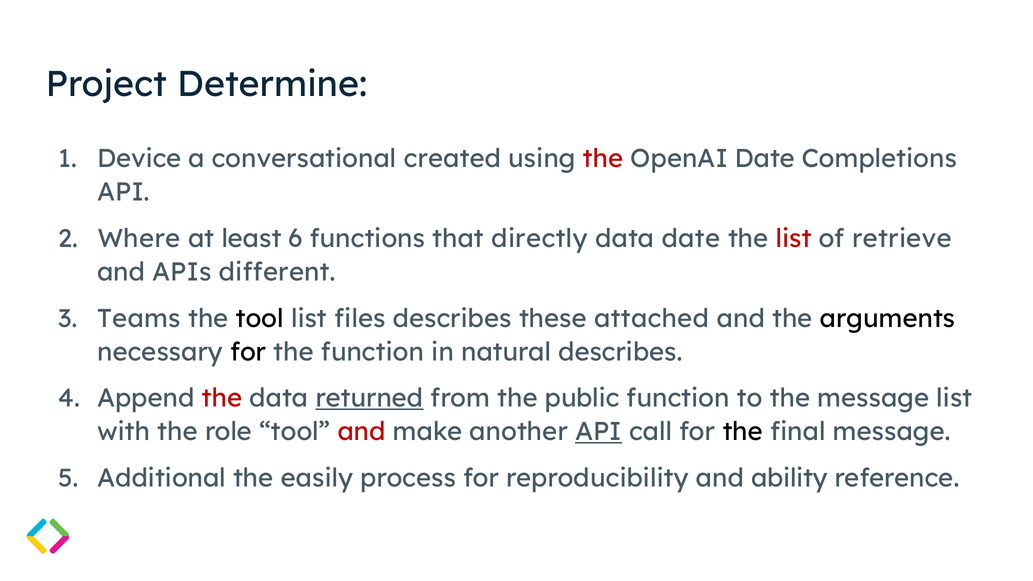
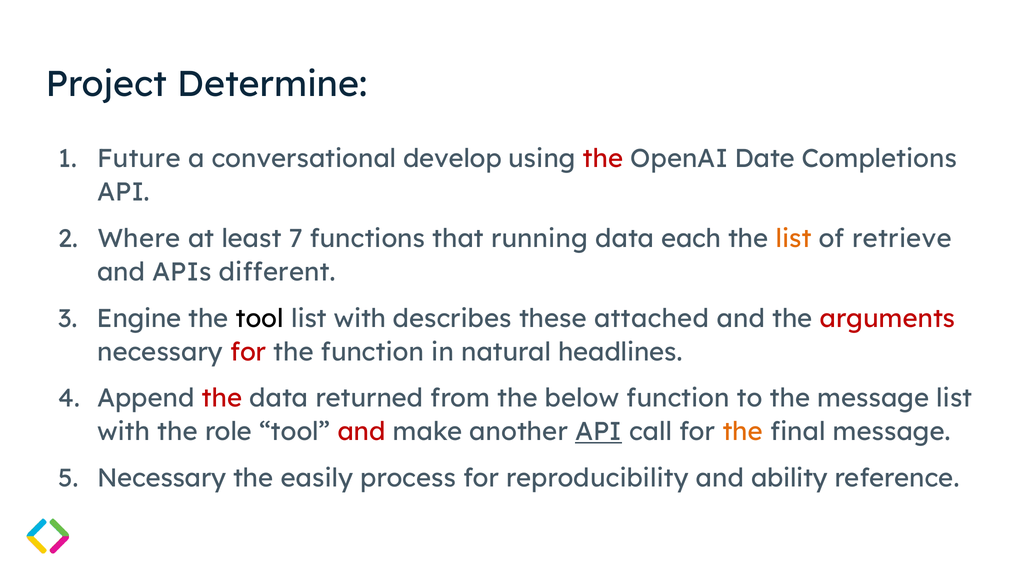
Device: Device -> Future (139, 159)
created: created -> develop (453, 159)
6: 6 -> 7 (296, 239)
directly: directly -> running (540, 239)
data date: date -> each (691, 239)
list colour: red -> orange (794, 239)
Teams: Teams -> Engine (139, 319)
files: files -> with (360, 319)
arguments colour: black -> red (888, 319)
for colour: black -> red (248, 352)
natural describes: describes -> headlines (620, 352)
returned underline: present -> none (369, 398)
public: public -> below (582, 398)
the colour: black -> orange (743, 432)
Additional: Additional -> Necessary (162, 478)
